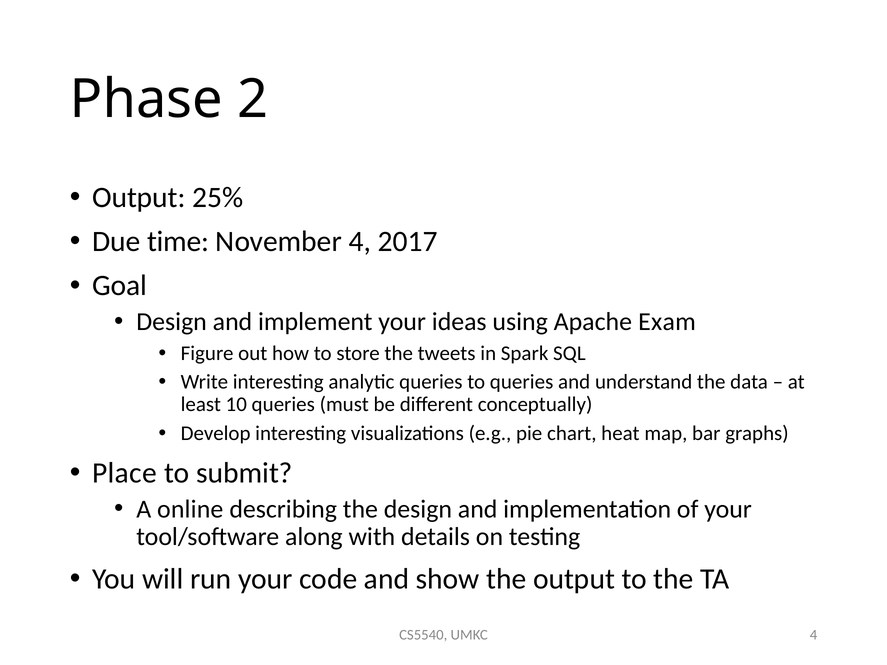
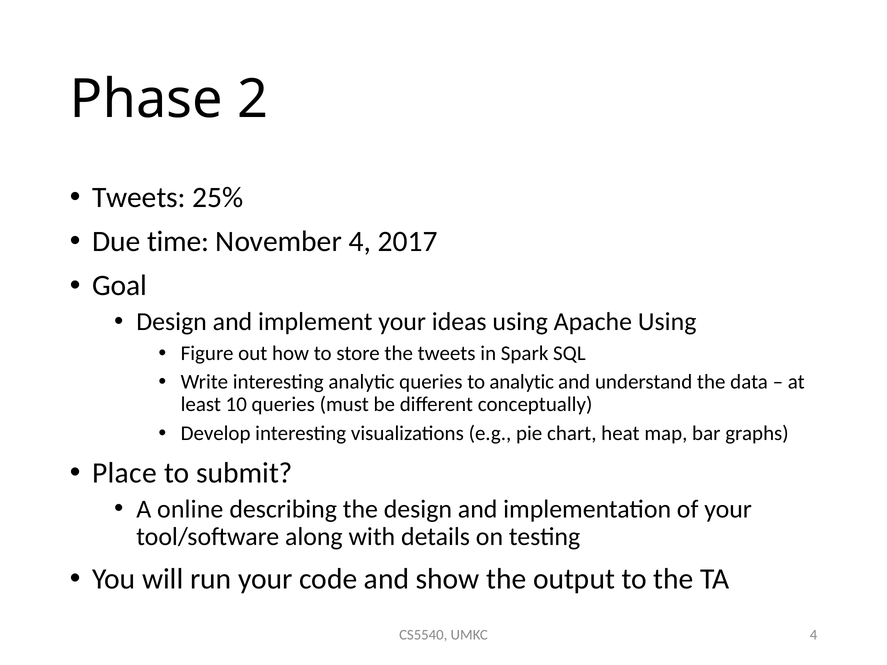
Output: Output -> Tweets (139, 197)
Apache Exam: Exam -> Using (667, 322)
to queries: queries -> analytic (522, 382)
